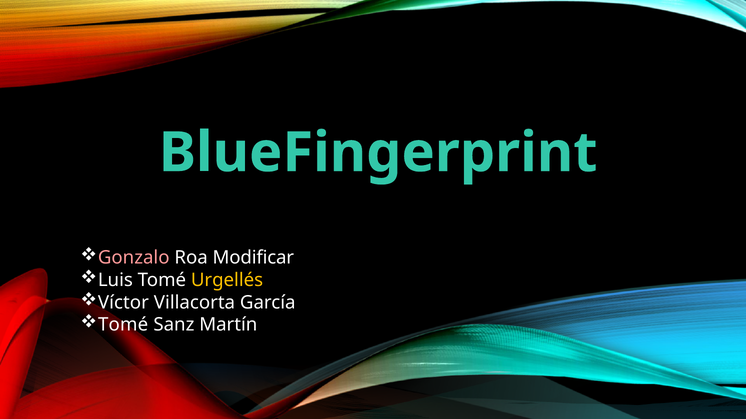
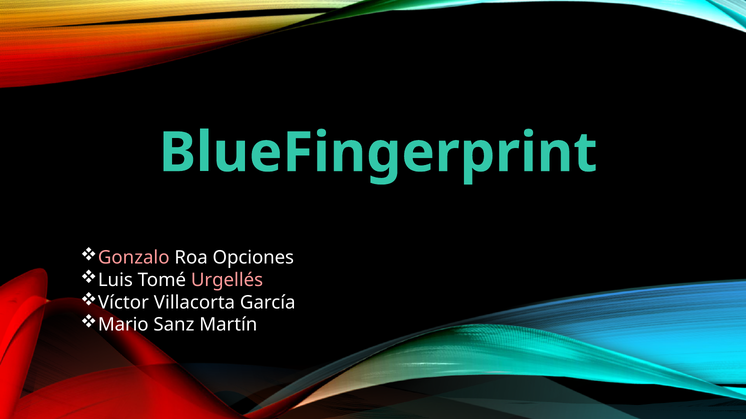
Modificar: Modificar -> Opciones (253, 258)
Urgellés colour: yellow -> pink (227, 281)
Tomé: Tomé -> Mario (123, 325)
